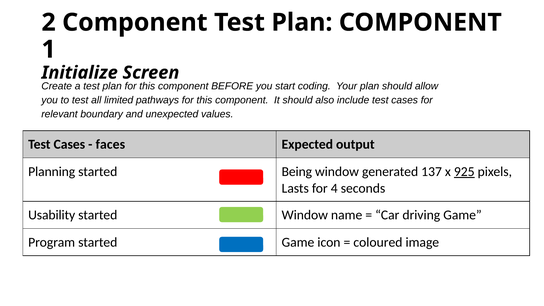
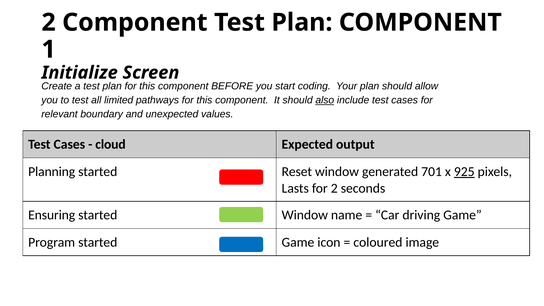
also underline: none -> present (325, 100)
faces: faces -> cloud (111, 144)
Being: Being -> Reset (297, 172)
137: 137 -> 701 (432, 172)
for 4: 4 -> 2 (334, 188)
Usability: Usability -> Ensuring (52, 215)
